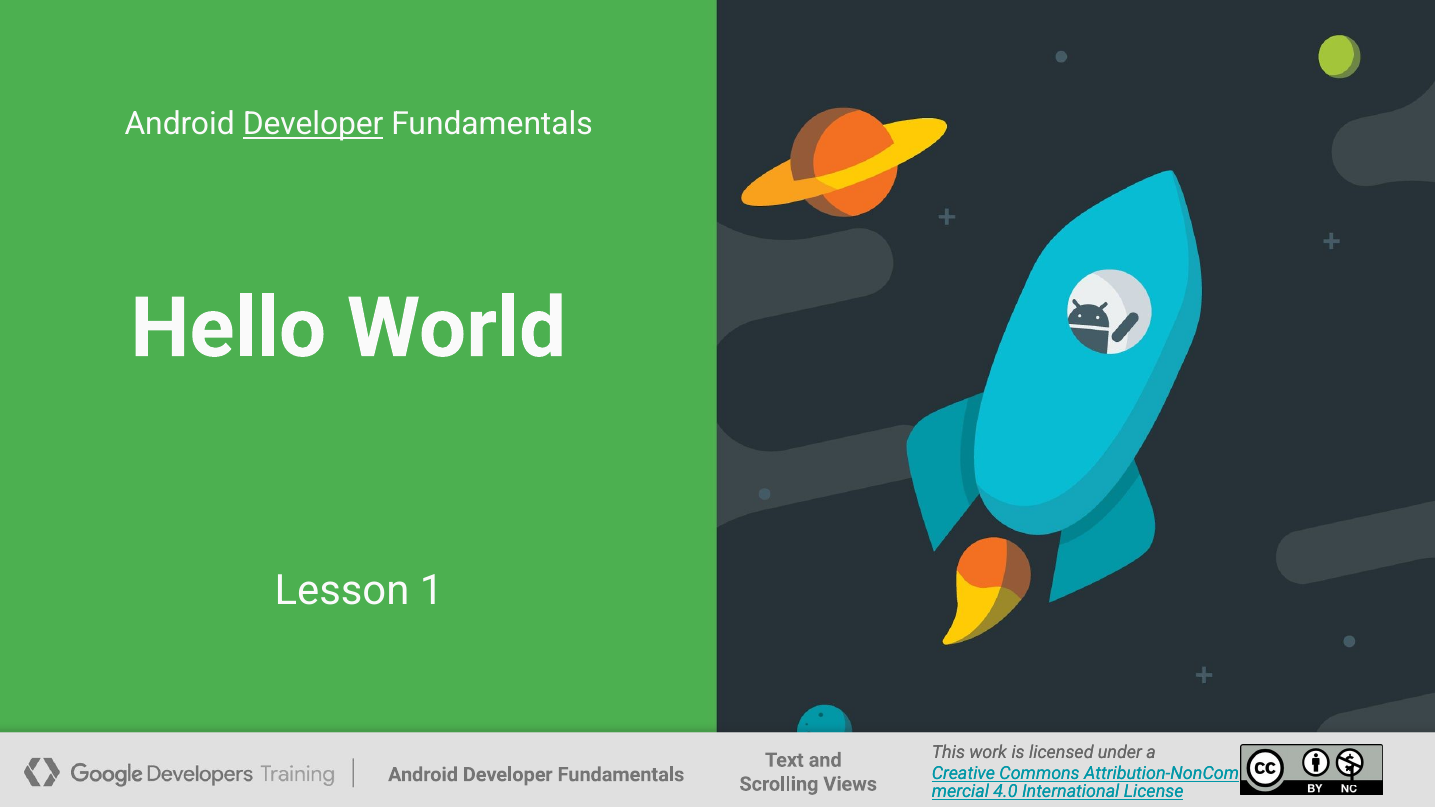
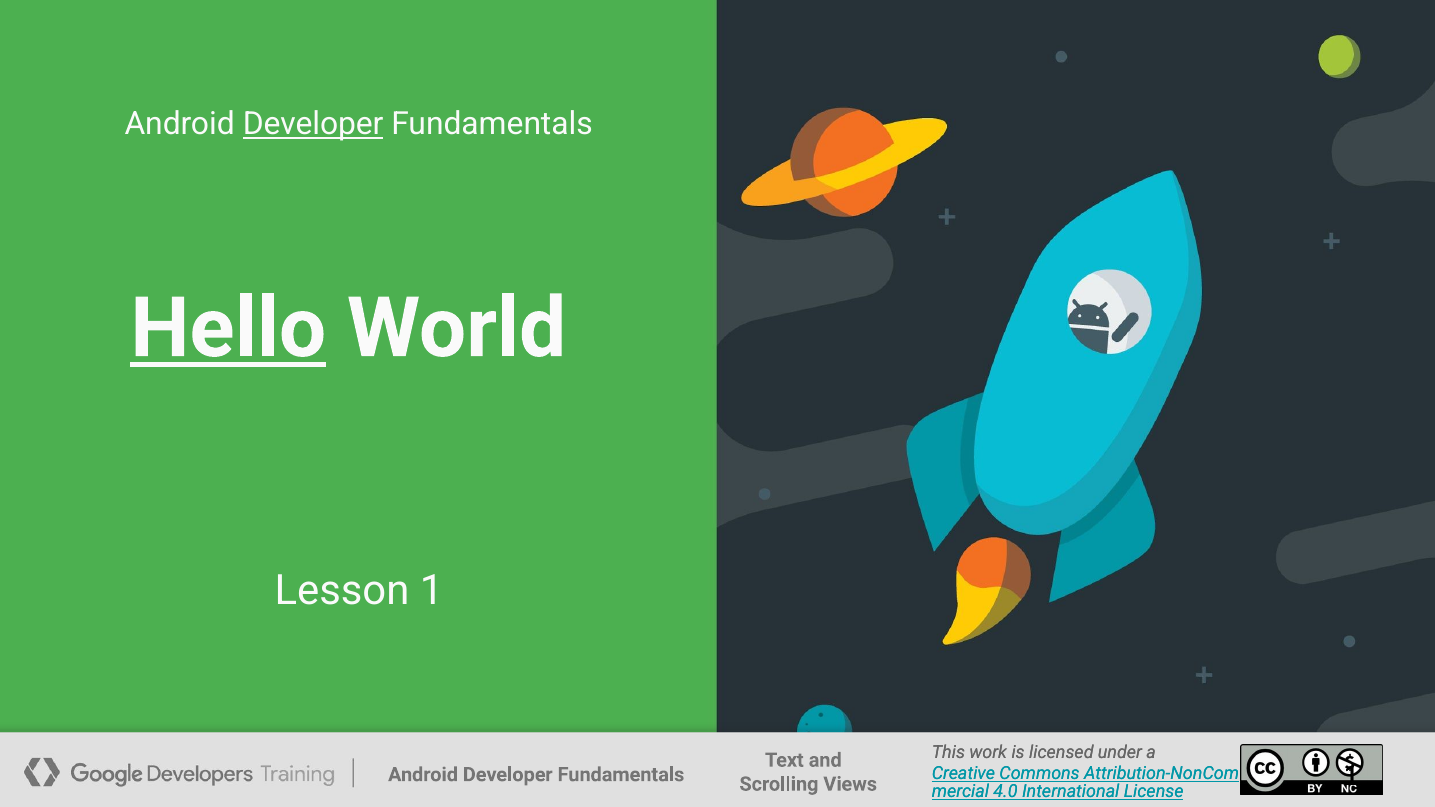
Hello underline: none -> present (228, 329)
